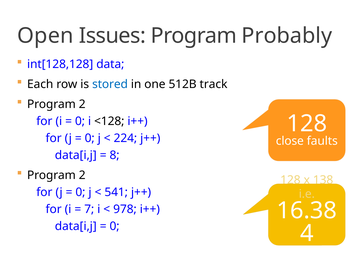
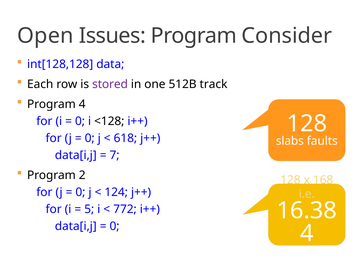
Probably: Probably -> Consider (287, 36)
stored colour: blue -> purple (110, 84)
2: 2 -> 4 (82, 104)
224: 224 -> 618 (125, 138)
close: close -> slabs (290, 141)
8: 8 -> 7 (115, 155)
138: 138 -> 168 (323, 180)
541: 541 -> 124 (116, 192)
7: 7 -> 5 (89, 209)
978: 978 -> 772 (125, 209)
